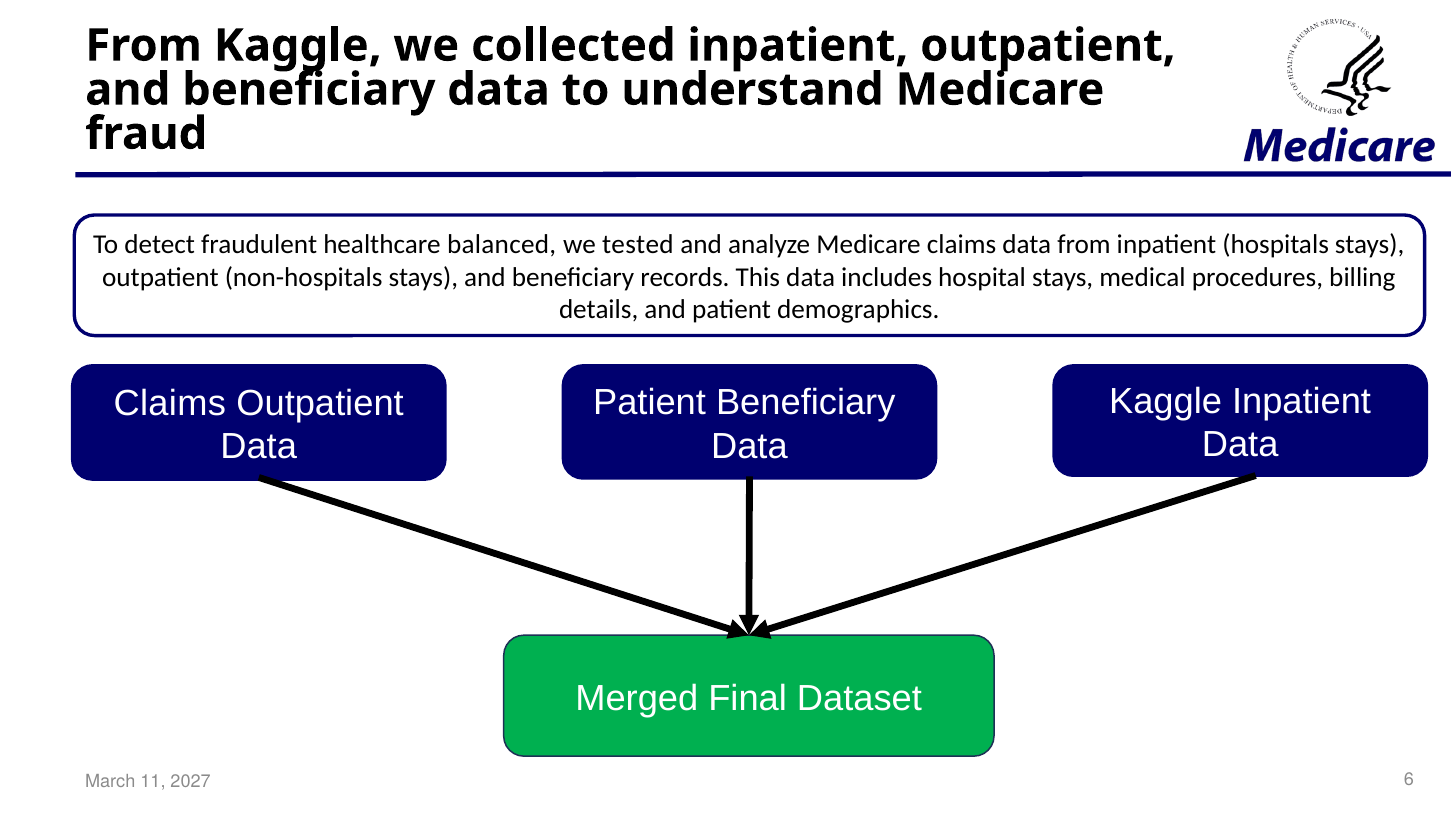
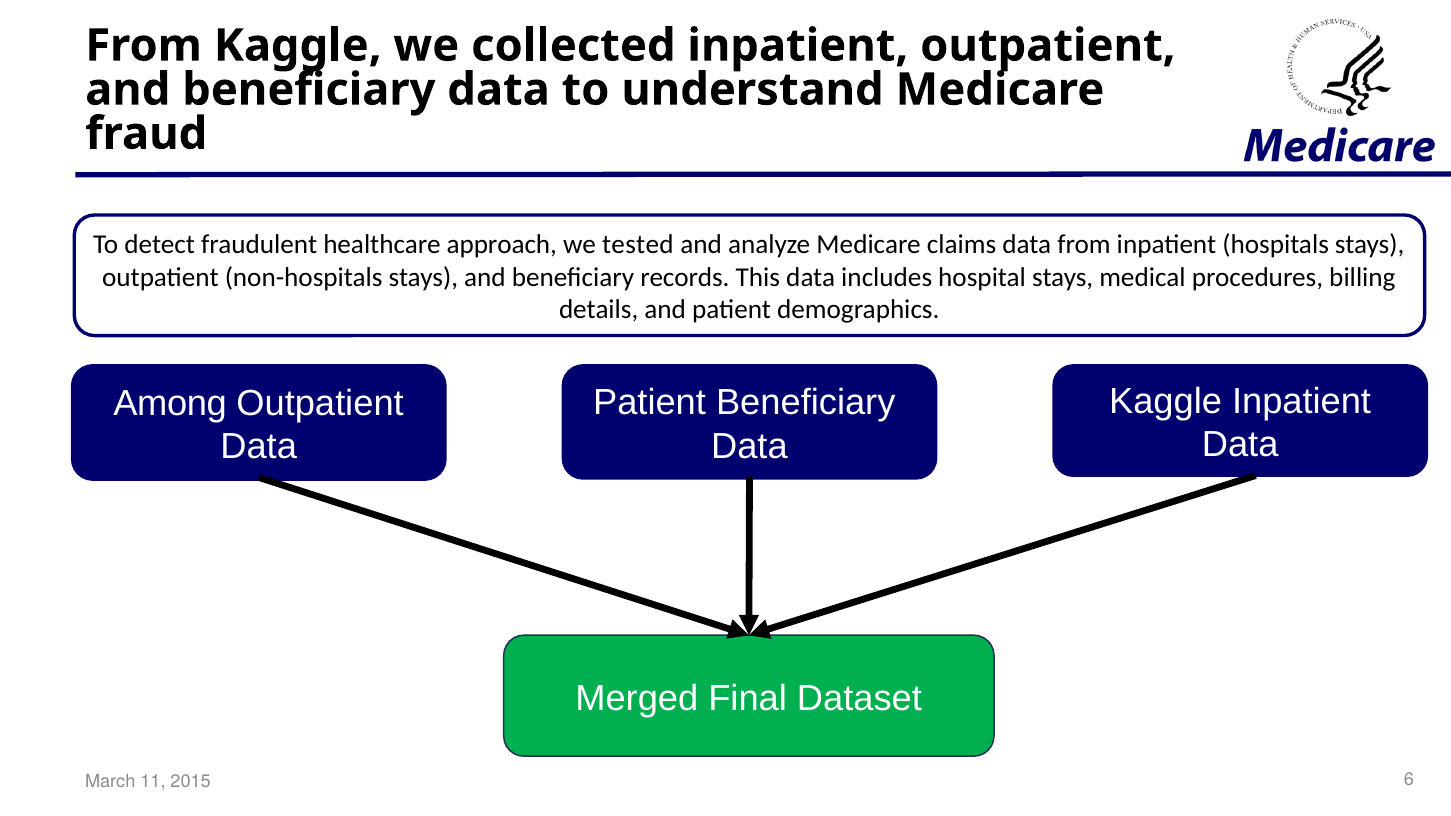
balanced: balanced -> approach (502, 245)
Claims: Claims -> Among (170, 403)
2027: 2027 -> 2015 (191, 781)
